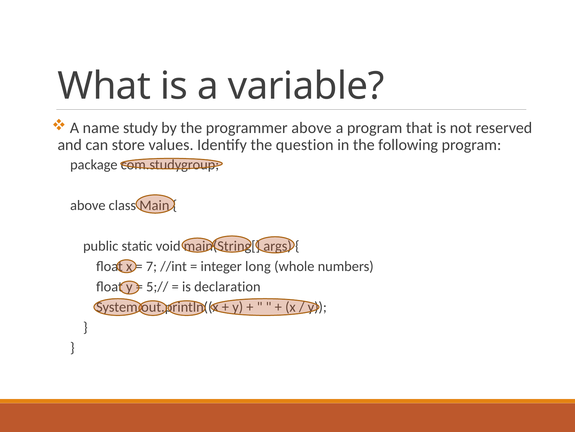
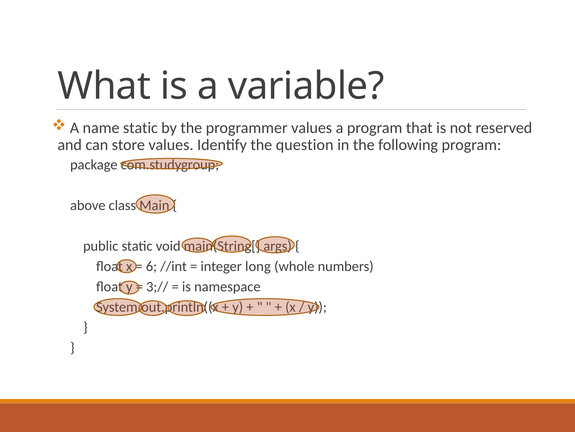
name study: study -> static (140, 127)
programmer above: above -> values (312, 127)
7: 7 -> 6 (151, 266)
5;//: 5;// -> 3;// (157, 286)
declaration: declaration -> namespace (227, 286)
